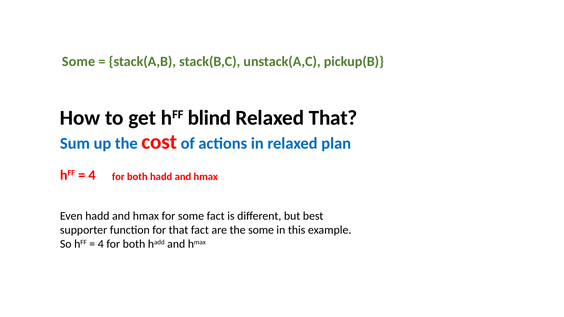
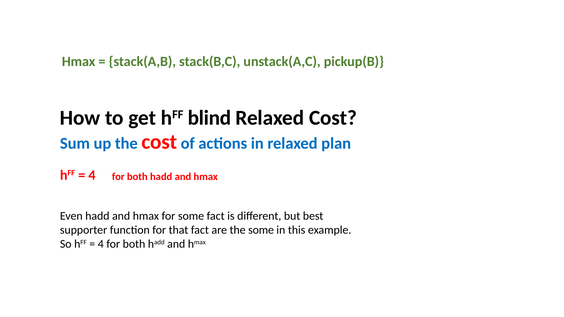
Some: Some -> Hmax (79, 62)
Relaxed That: That -> Cost (333, 118)
